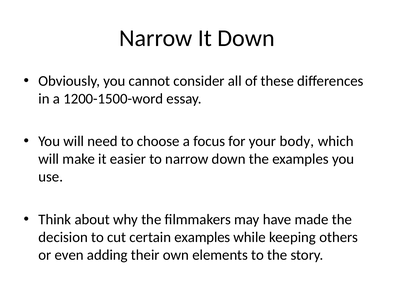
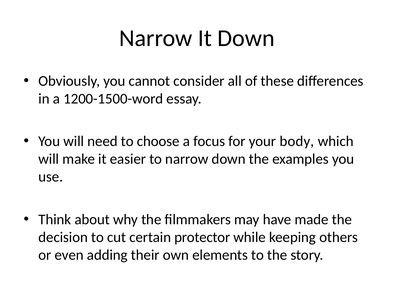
certain examples: examples -> protector (202, 237)
